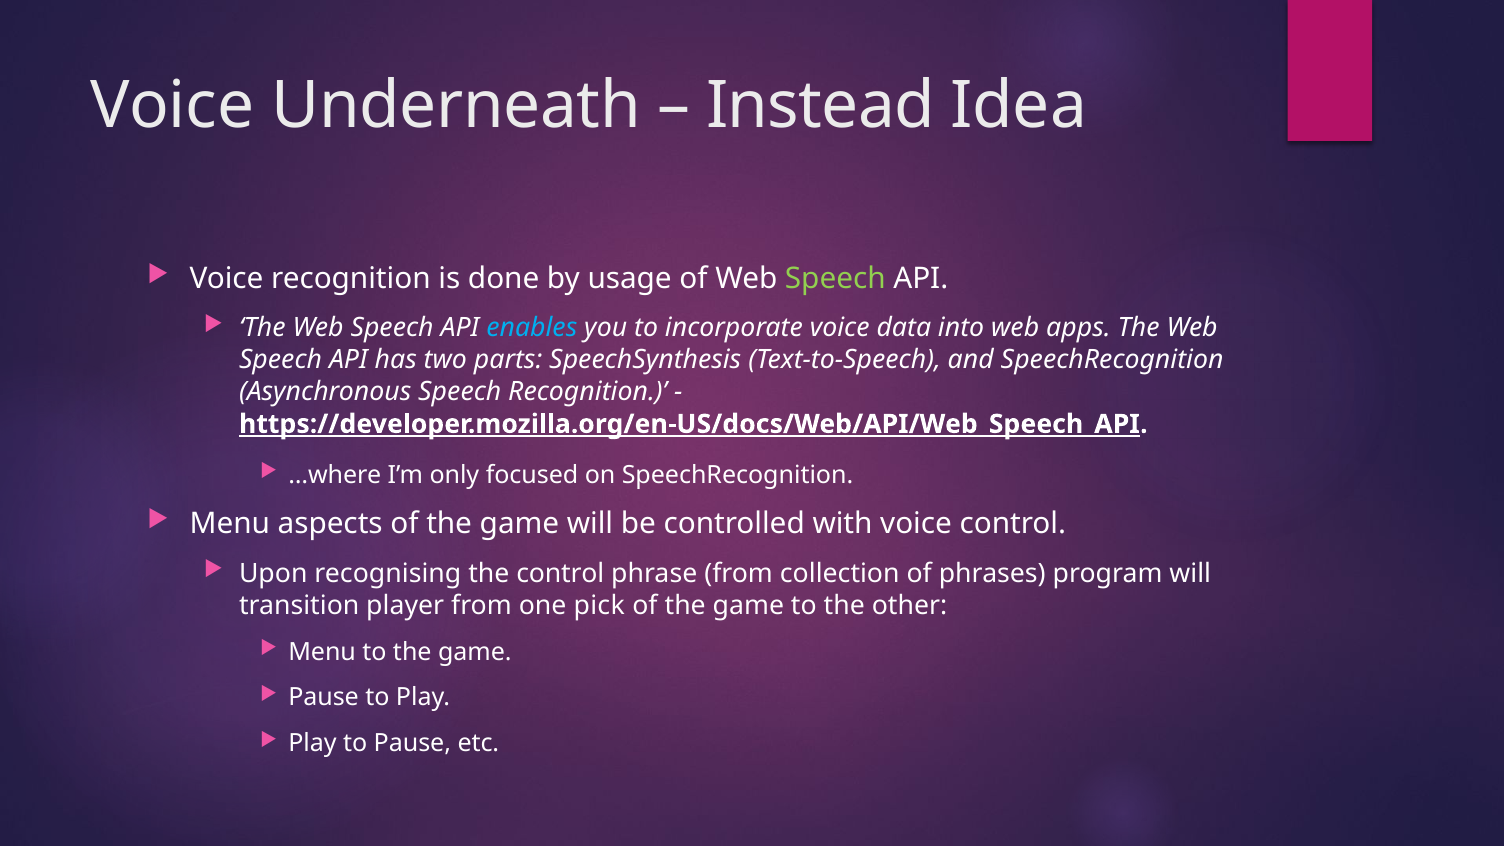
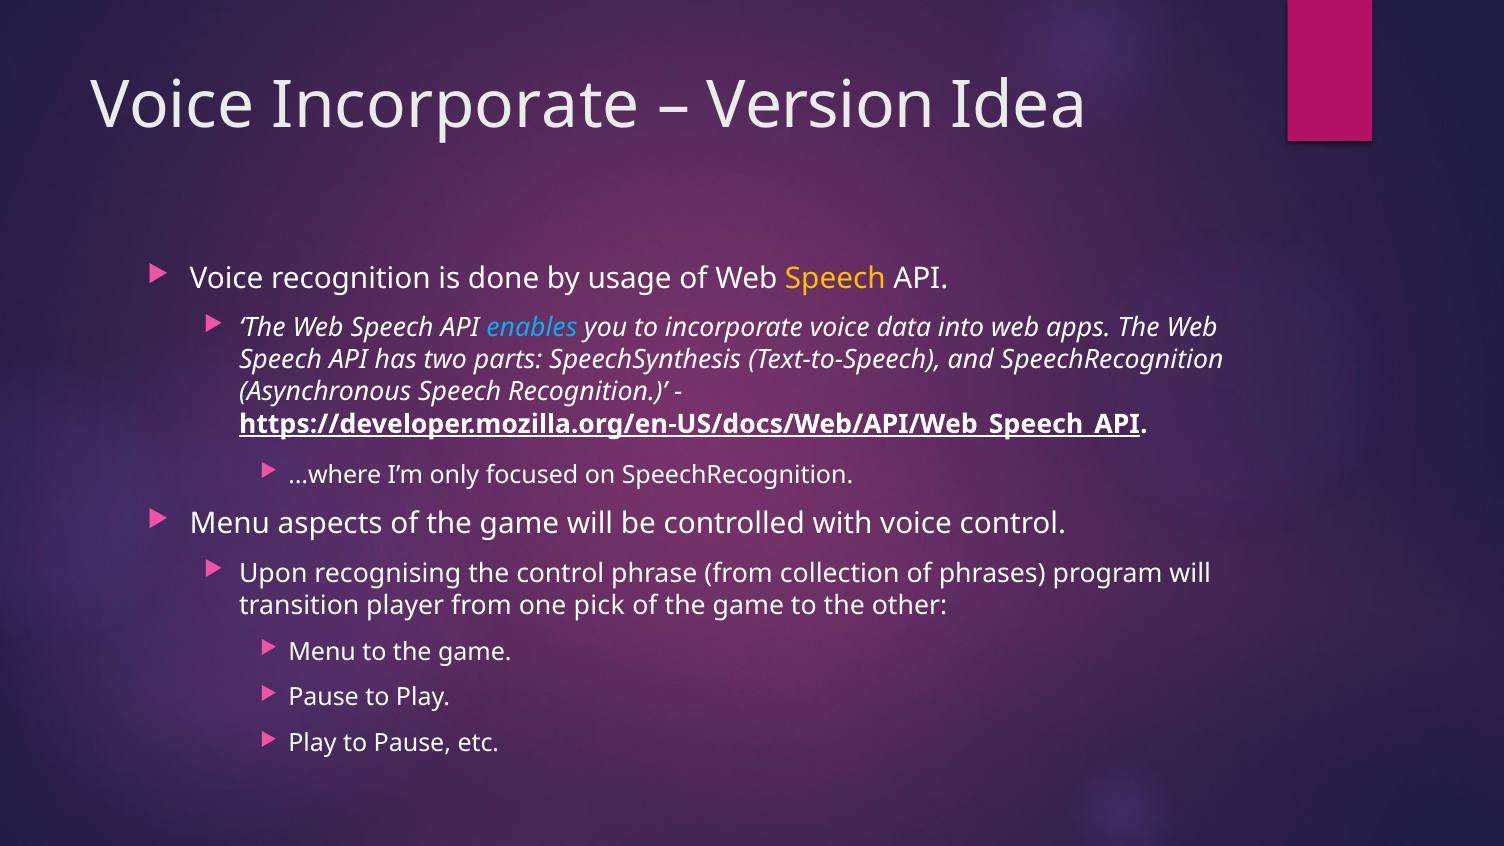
Voice Underneath: Underneath -> Incorporate (456, 106)
Instead: Instead -> Version (821, 106)
Speech colour: light green -> yellow (835, 279)
